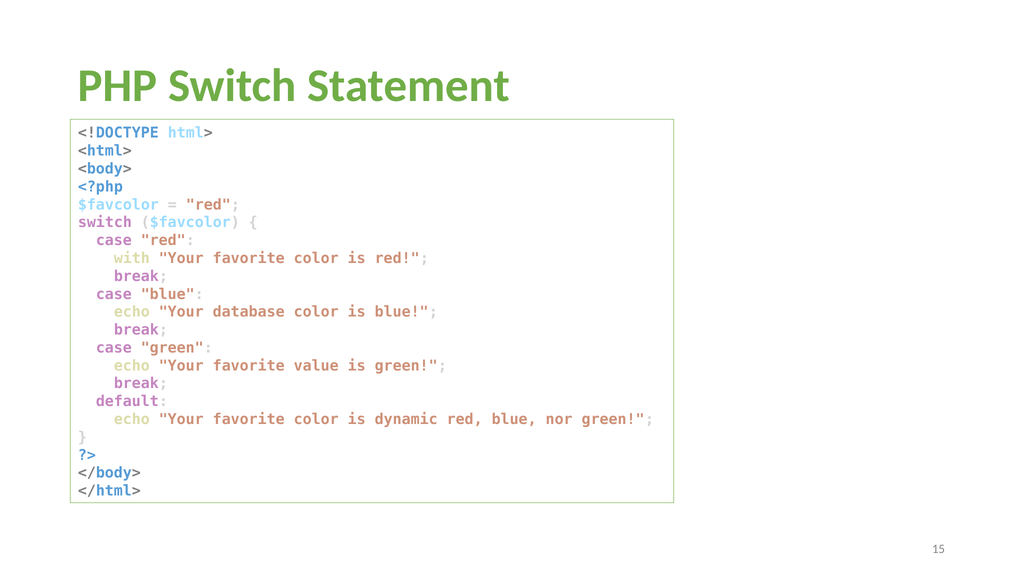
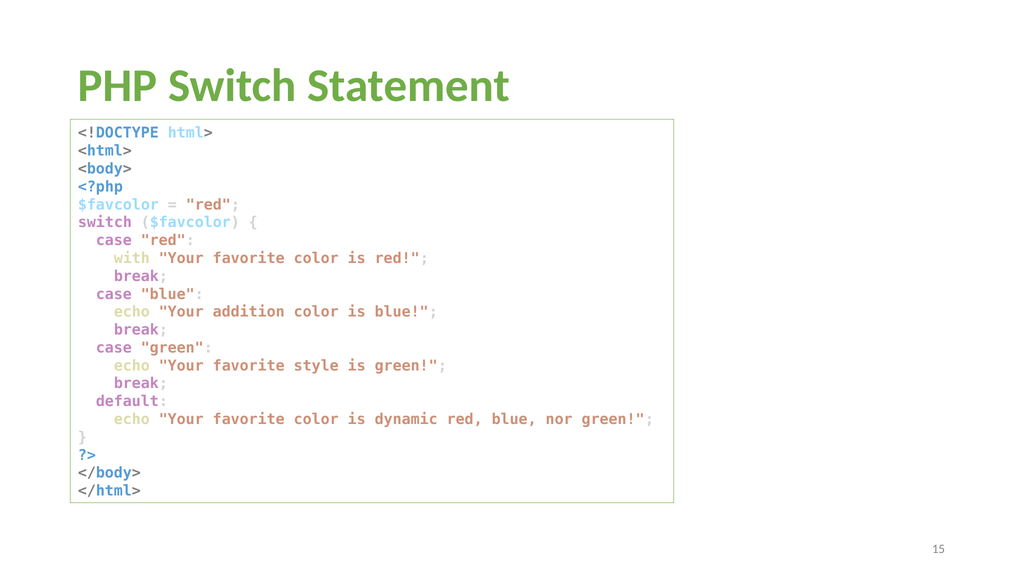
database: database -> addition (249, 312)
value: value -> style (316, 366)
